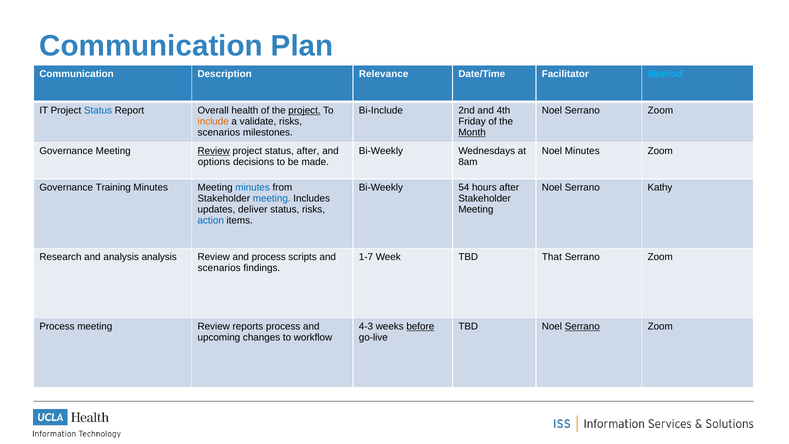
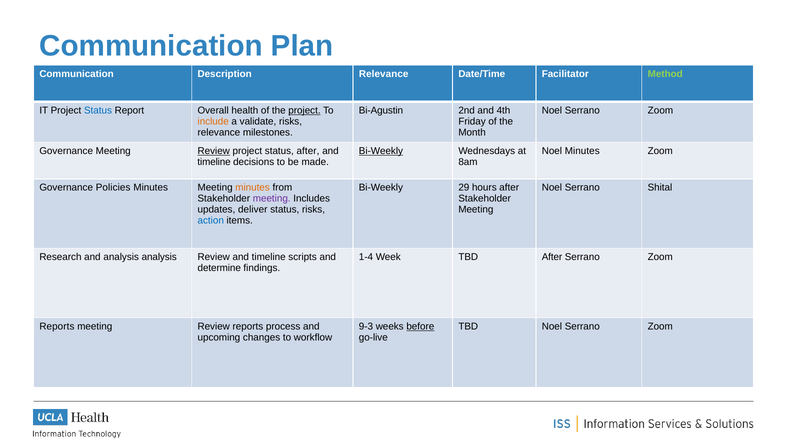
Method colour: light blue -> light green (665, 74)
Bi-Include: Bi-Include -> Bi-Agustin (381, 110)
scenarios: scenarios -> relevance (219, 133)
Month underline: present -> none (472, 133)
Bi-Weekly underline: none -> present (381, 151)
options: options -> timeline (214, 162)
Training: Training -> Policies (113, 188)
minutes colour: blue -> orange (253, 188)
54: 54 -> 29 (464, 188)
Kathy: Kathy -> Shital (660, 188)
meeting colour: blue -> purple (272, 199)
Review and process: process -> timeline (269, 257)
1-7: 1-7 -> 1-4 (366, 257)
TBD That: That -> After (552, 257)
scenarios: scenarios -> determine (219, 268)
Process: Process -> Reports (57, 326)
4-3: 4-3 -> 9-3 (366, 326)
Serrano underline: present -> none (582, 326)
